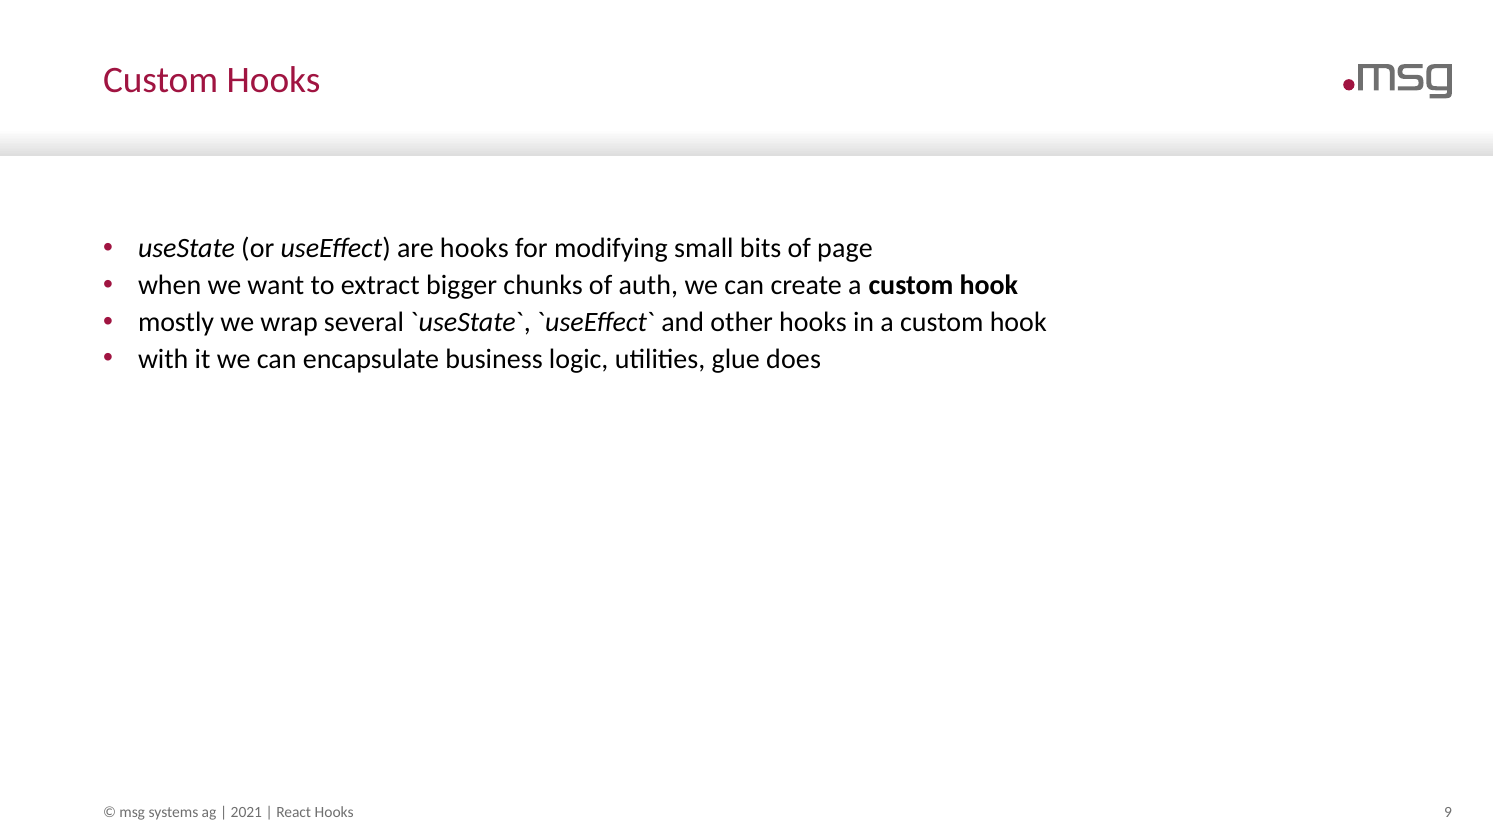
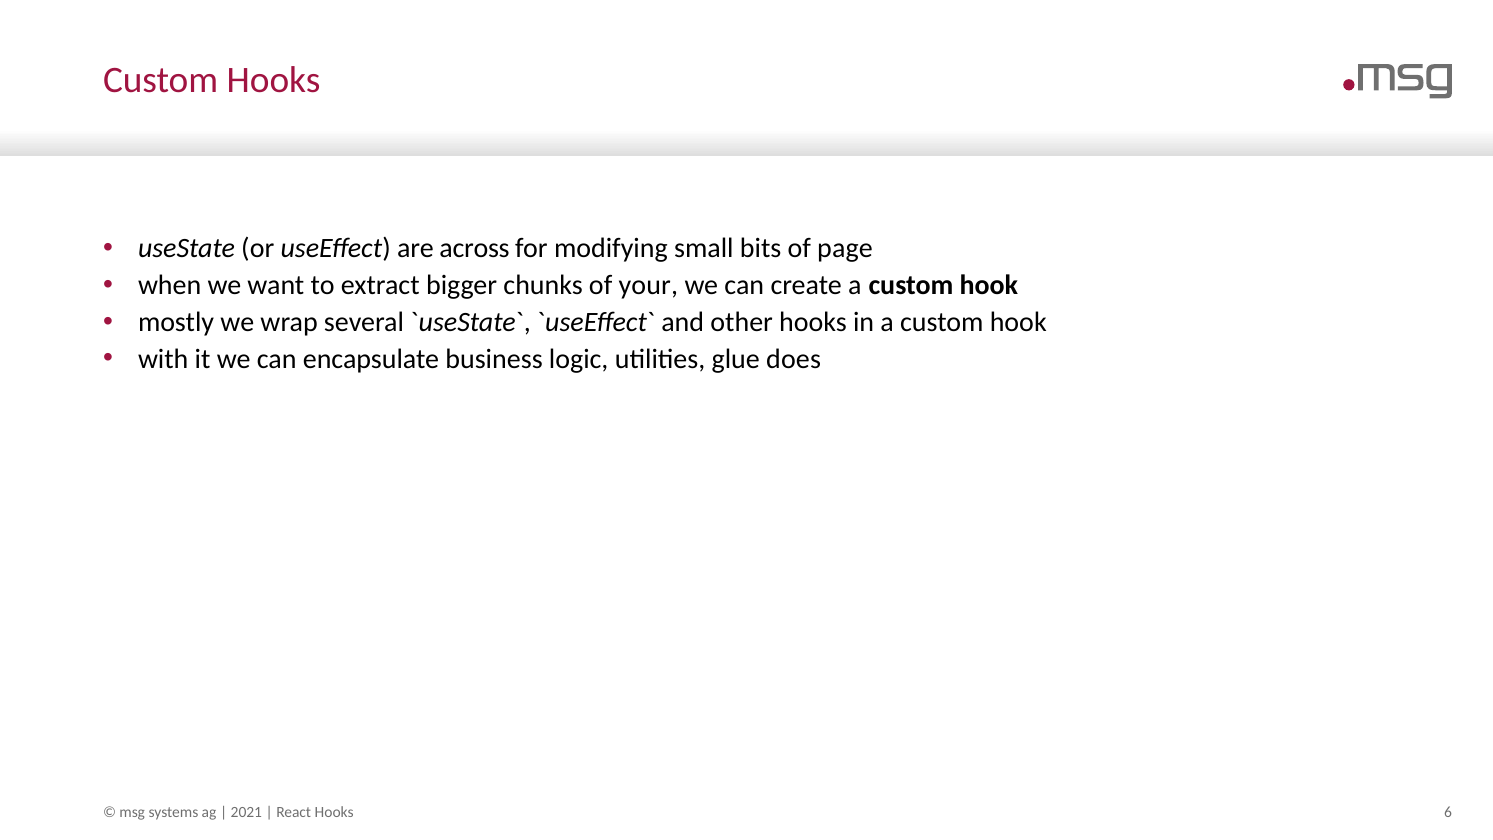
are hooks: hooks -> across (475, 248)
auth: auth -> your (648, 285)
9: 9 -> 6 (1448, 813)
